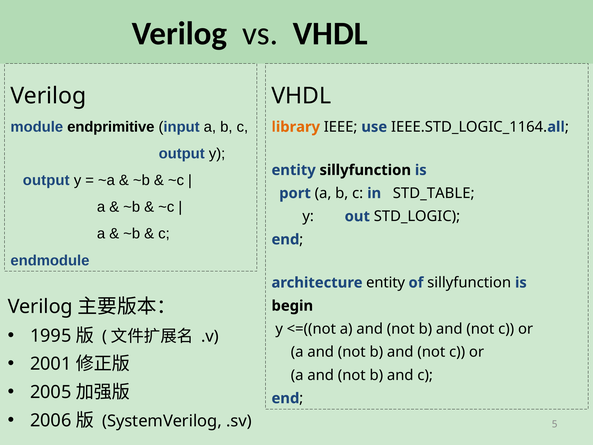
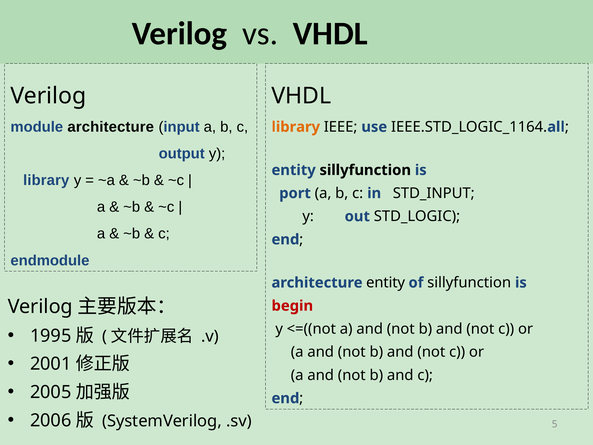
module endprimitive: endprimitive -> architecture (111, 127)
output: output -> library (46, 180)
STD_TABLE: STD_TABLE -> STD_INPUT (434, 193)
begin colour: black -> red (292, 306)
